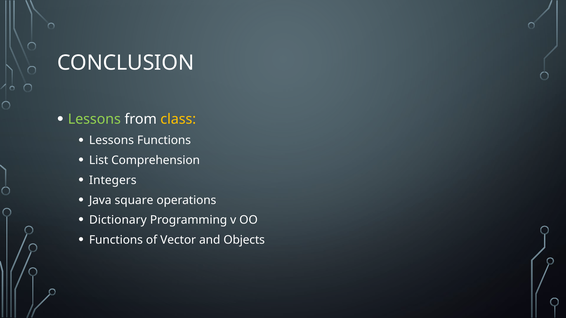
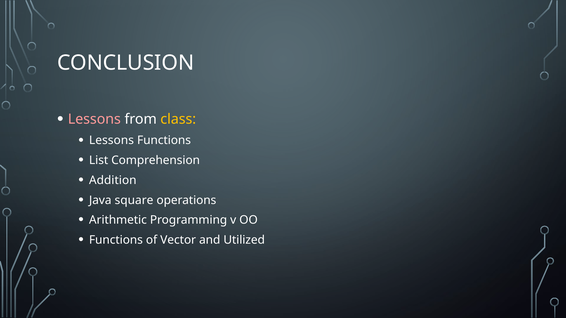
Lessons colour: light green -> pink (94, 119)
Integers: Integers -> Addition (113, 180)
Dictionary: Dictionary -> Arithmetic (118, 220)
Objects: Objects -> Utilized (244, 240)
